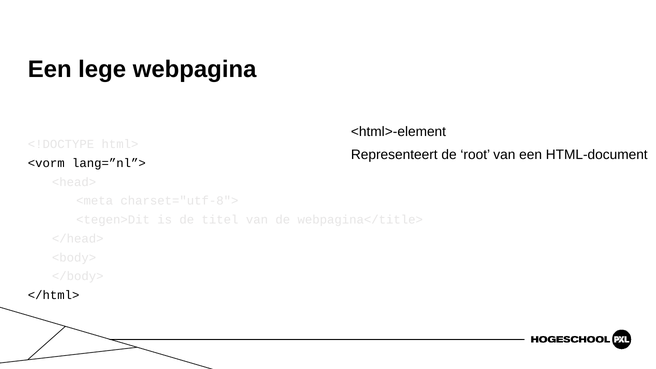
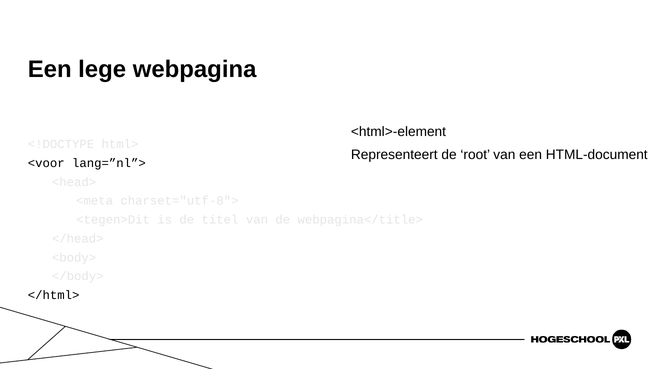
<vorm: <vorm -> <voor (46, 163)
